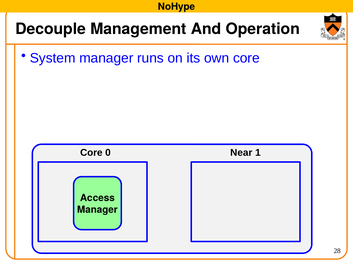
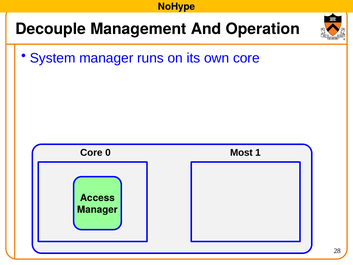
Near: Near -> Most (241, 152)
